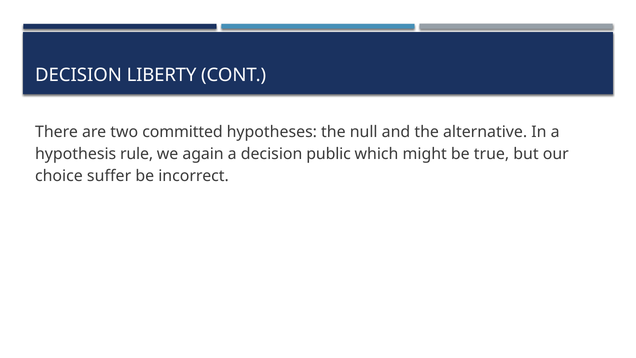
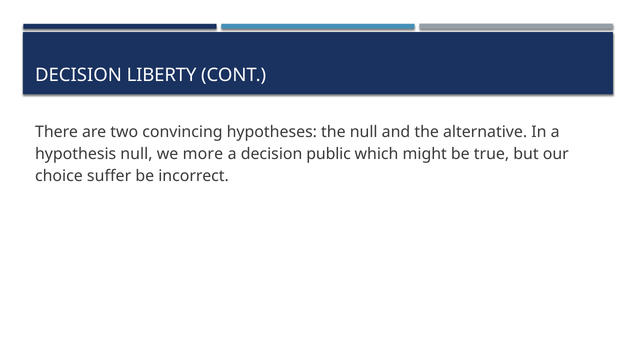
committed: committed -> convincing (182, 132)
hypothesis rule: rule -> null (136, 154)
again: again -> more (203, 154)
